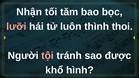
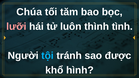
Nhận: Nhận -> Chúa (29, 12)
thoi: thoi -> tình (122, 27)
tội colour: pink -> light blue (48, 56)
